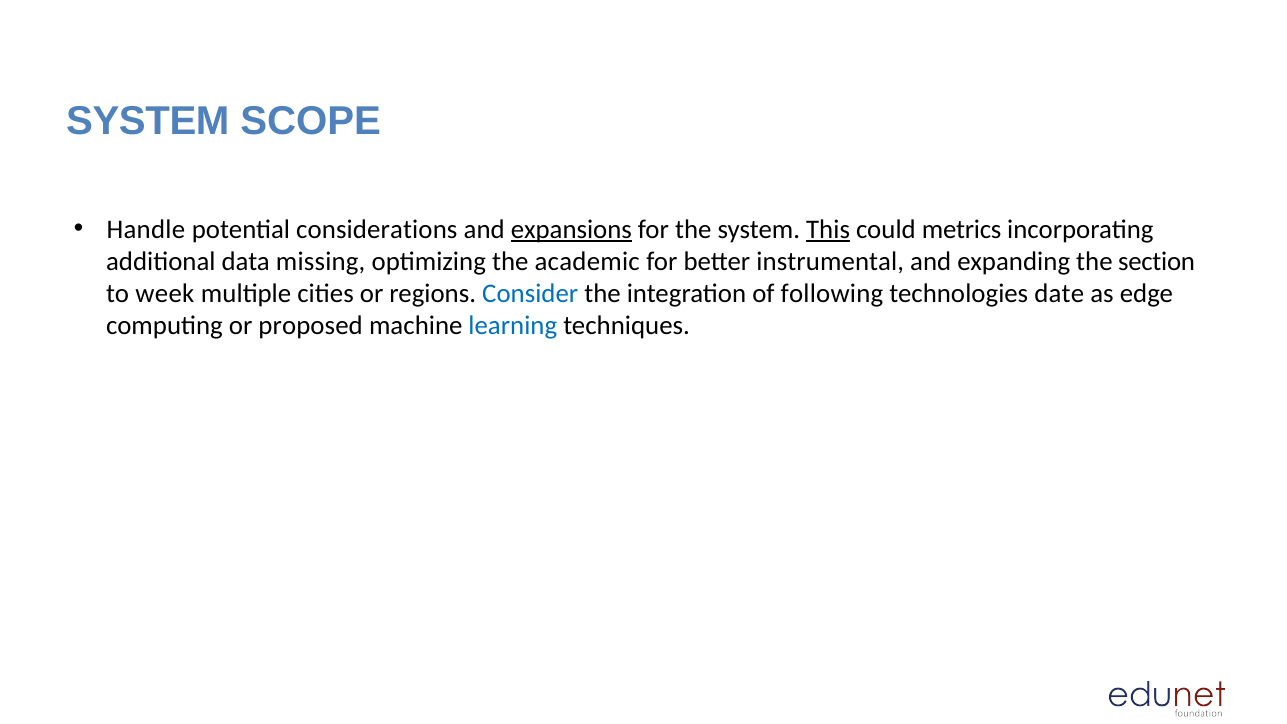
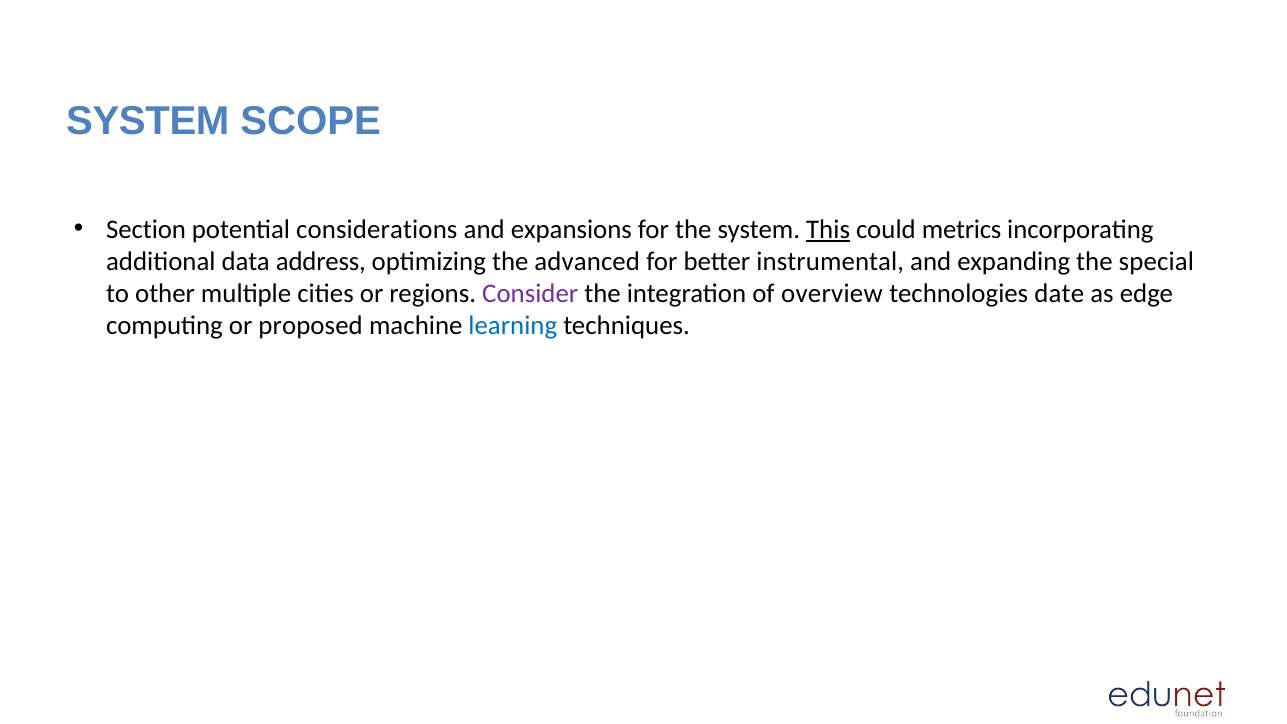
Handle: Handle -> Section (146, 229)
expansions underline: present -> none (571, 229)
missing: missing -> address (321, 261)
academic: academic -> advanced (587, 261)
section: section -> special (1156, 261)
week: week -> other (165, 294)
Consider colour: blue -> purple (530, 294)
following: following -> overview (832, 294)
